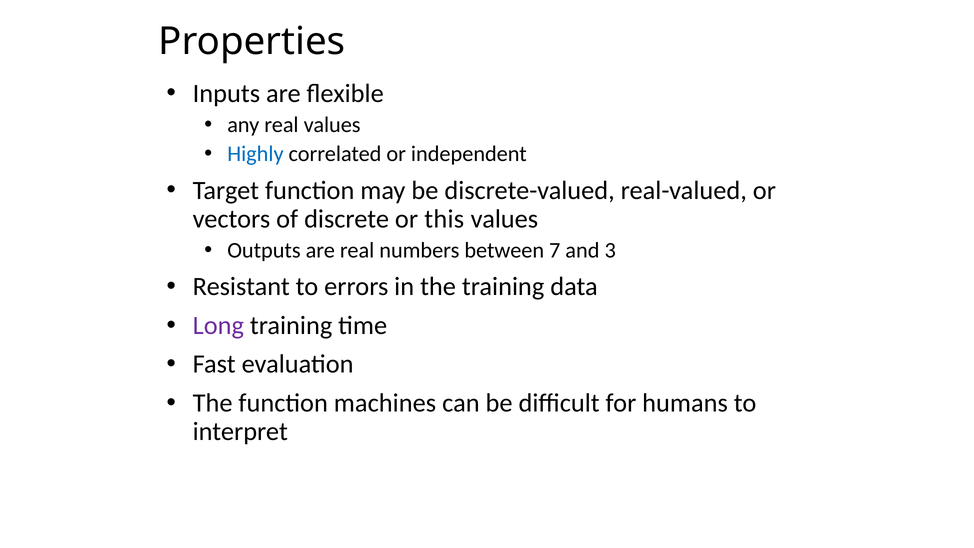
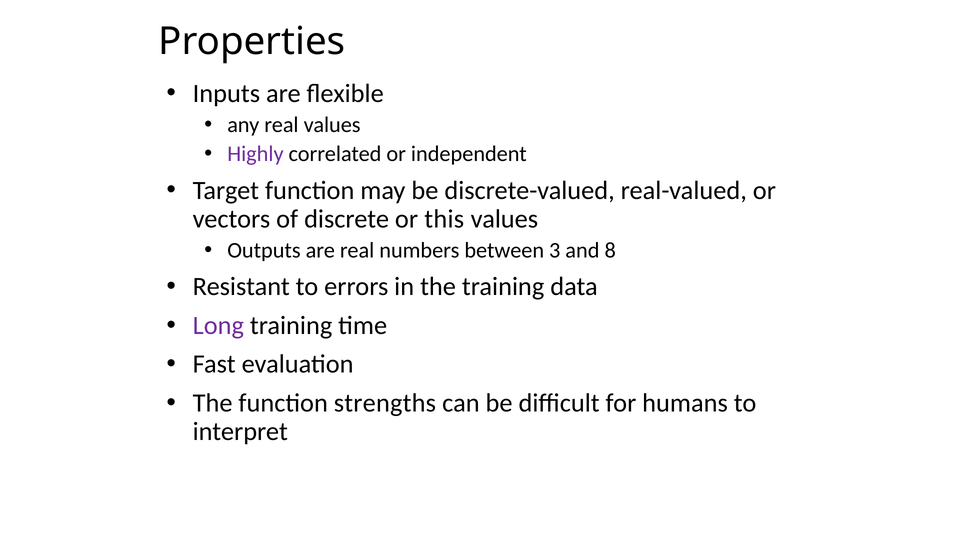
Highly colour: blue -> purple (255, 154)
7: 7 -> 3 (555, 250)
3: 3 -> 8 (610, 250)
machines: machines -> strengths (385, 403)
